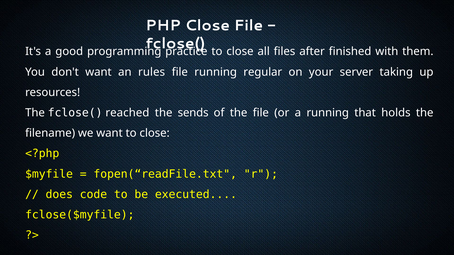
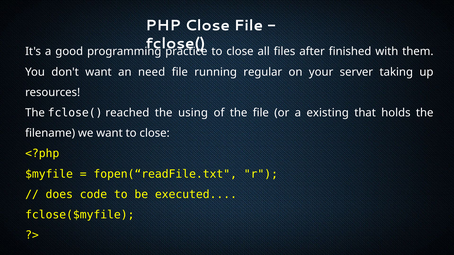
rules: rules -> need (152, 72)
sends: sends -> using (193, 113)
a running: running -> existing (328, 113)
